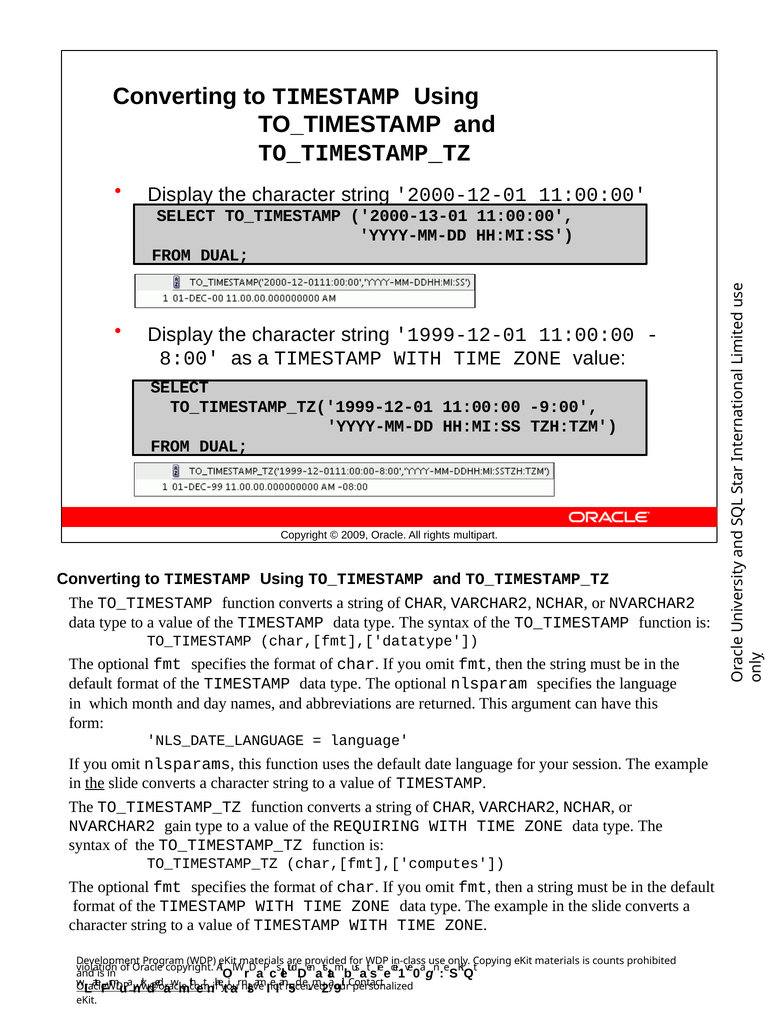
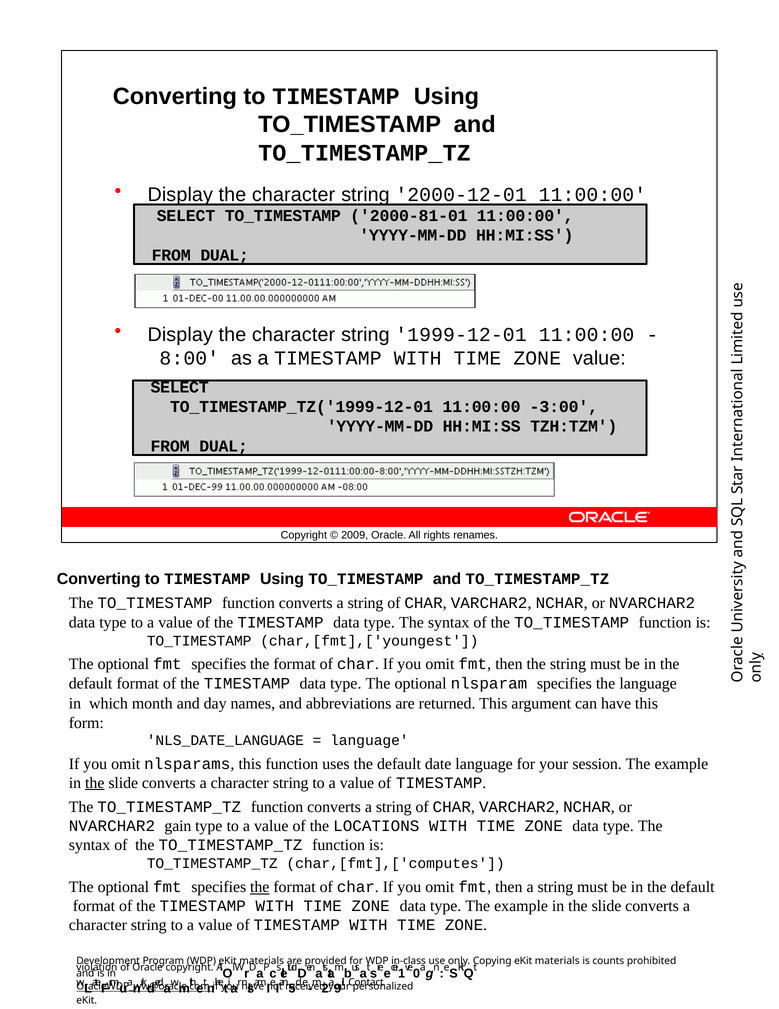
2000-13-01: 2000-13-01 -> 2000-81-01 (409, 215)
-9:00: -9:00 -> -3:00 (564, 406)
multipart: multipart -> renames (476, 535)
char,[fmt],['datatype: char,[fmt],['datatype -> char,[fmt],['youngest (369, 640)
REQUIRING: REQUIRING -> LOCATIONS (376, 825)
the underline: none -> present (260, 886)
